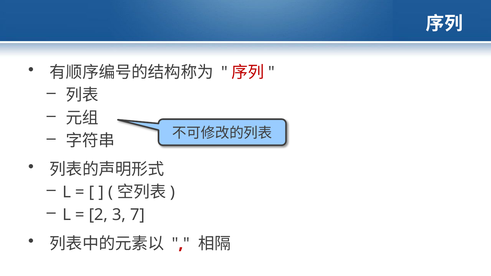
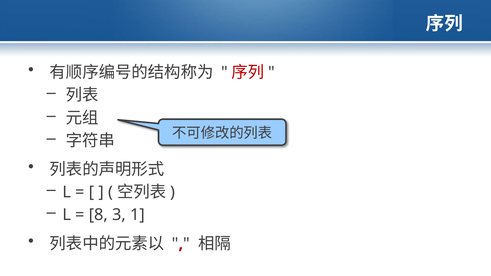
2: 2 -> 8 (98, 215)
7: 7 -> 1 (138, 215)
